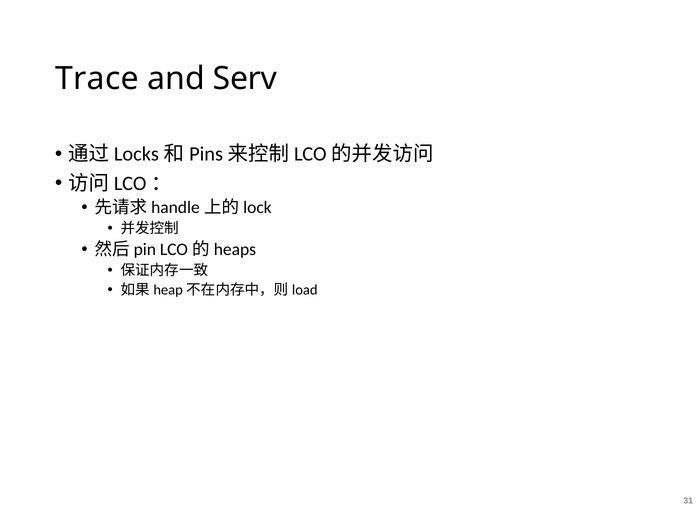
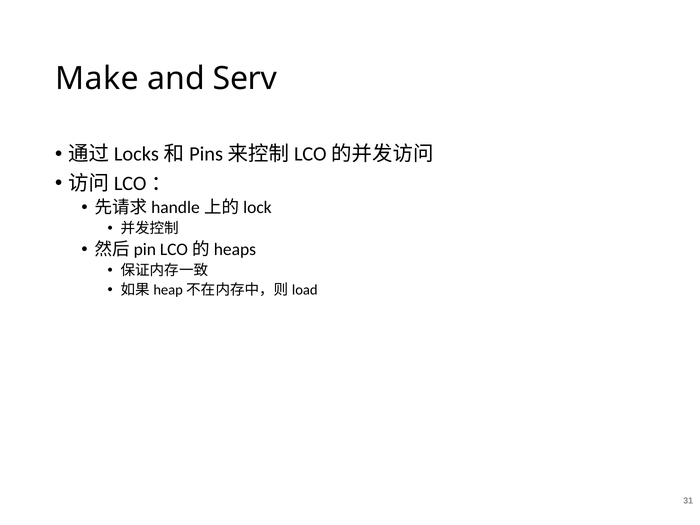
Trace: Trace -> Make (97, 78)
